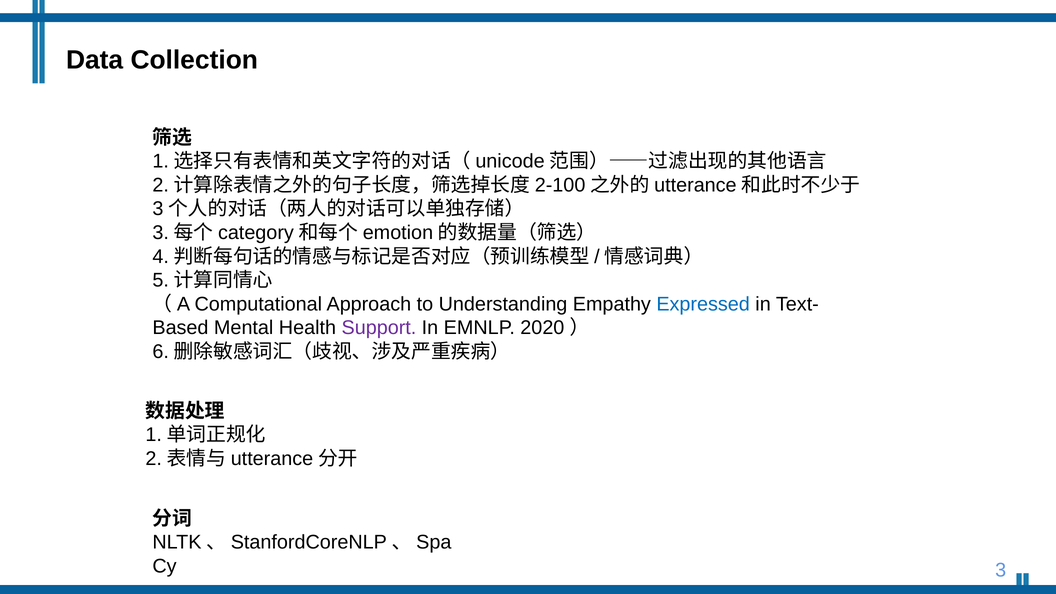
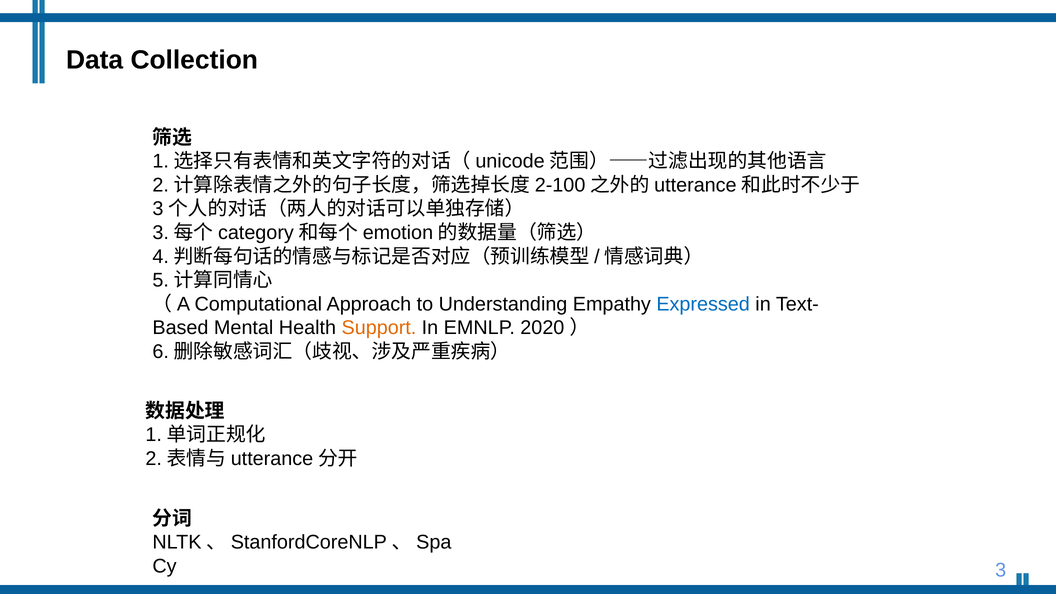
Support colour: purple -> orange (379, 328)
